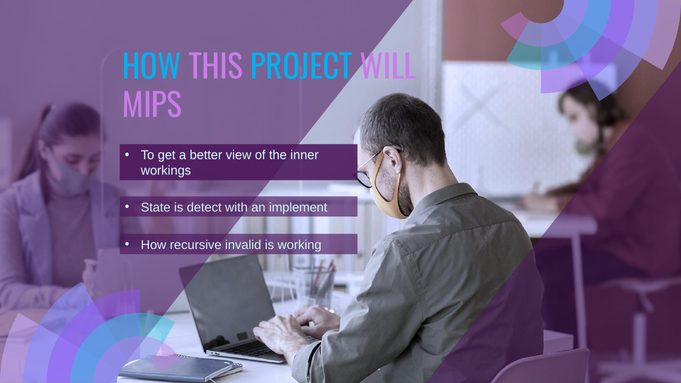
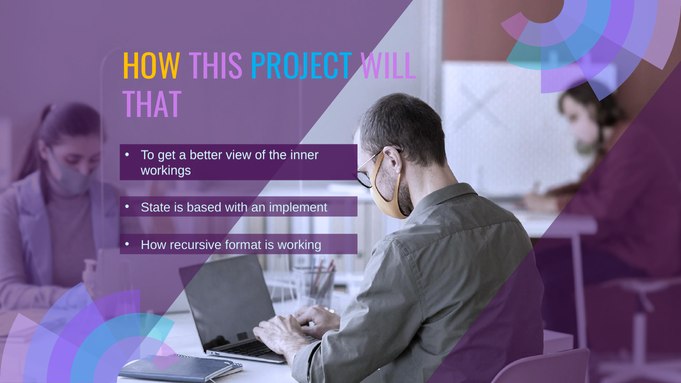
HOW colour: light blue -> yellow (152, 68)
MIPS: MIPS -> THAT (152, 107)
detect: detect -> based (204, 207)
invalid: invalid -> format (243, 245)
